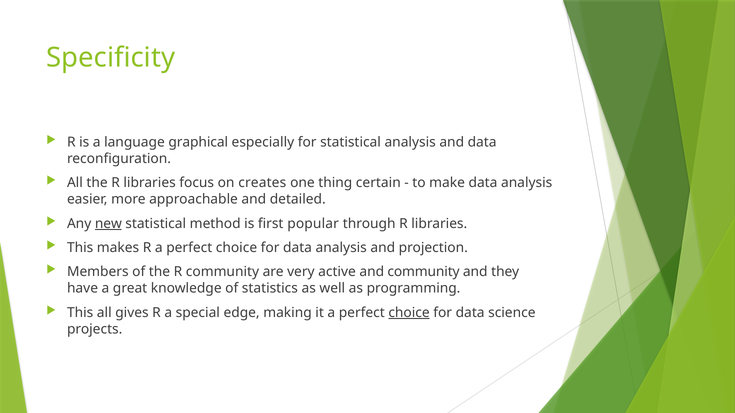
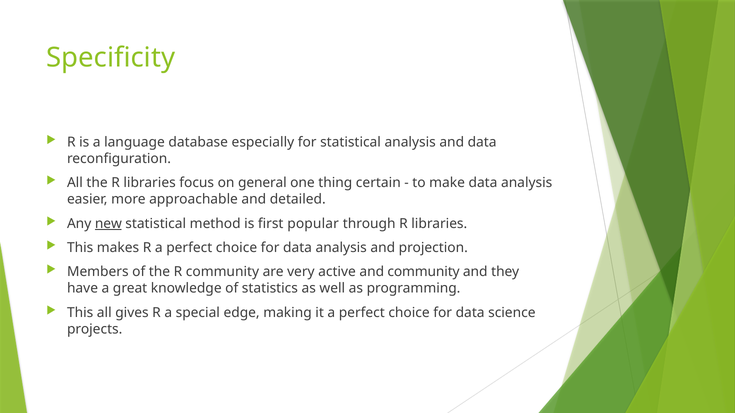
graphical: graphical -> database (198, 142)
creates: creates -> general (262, 183)
choice underline: present -> none (409, 313)
